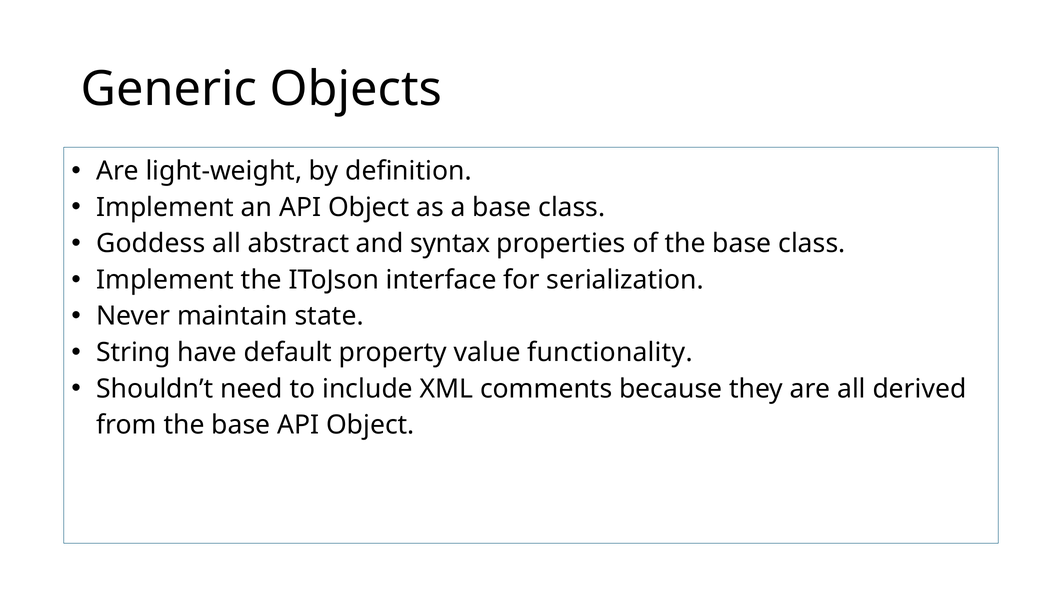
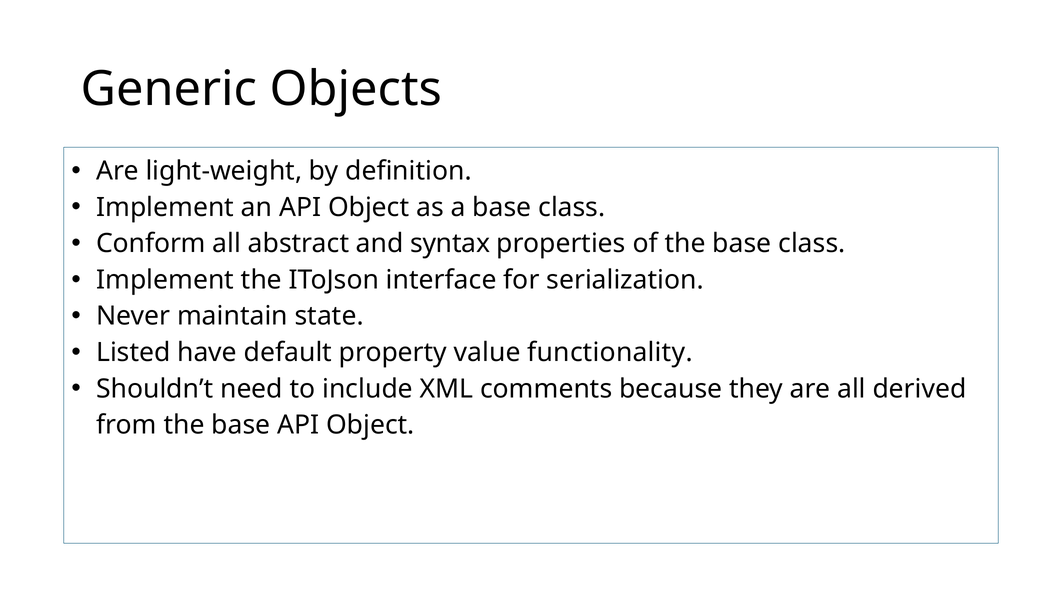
Goddess: Goddess -> Conform (151, 243)
String: String -> Listed (133, 352)
